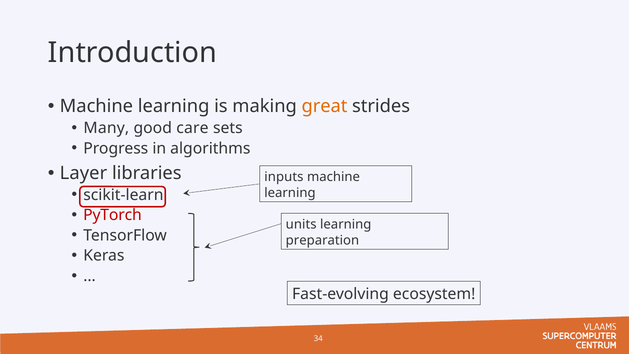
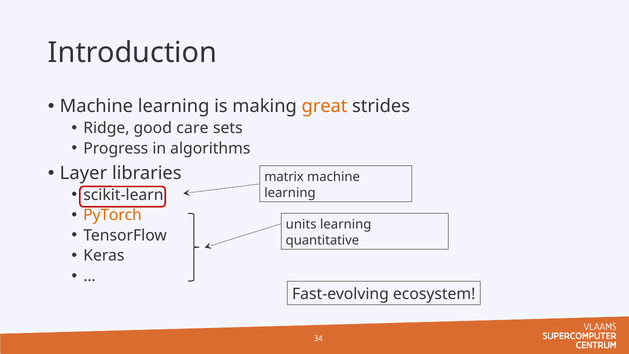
Many: Many -> Ridge (106, 128)
inputs: inputs -> matrix (284, 177)
PyTorch colour: red -> orange (112, 215)
preparation: preparation -> quantitative (322, 240)
